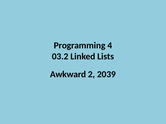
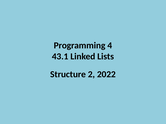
03.2: 03.2 -> 43.1 (60, 57)
Awkward: Awkward -> Structure (68, 75)
2039: 2039 -> 2022 (106, 75)
